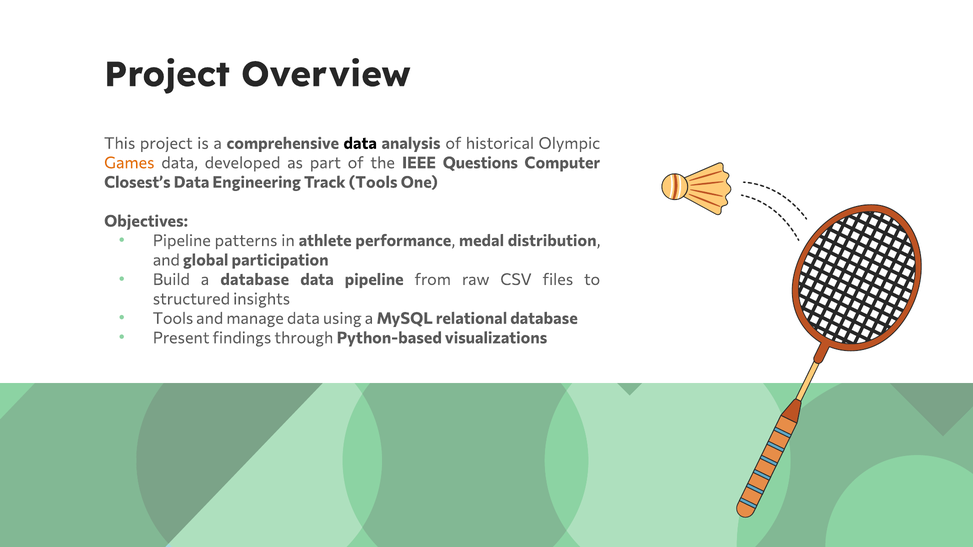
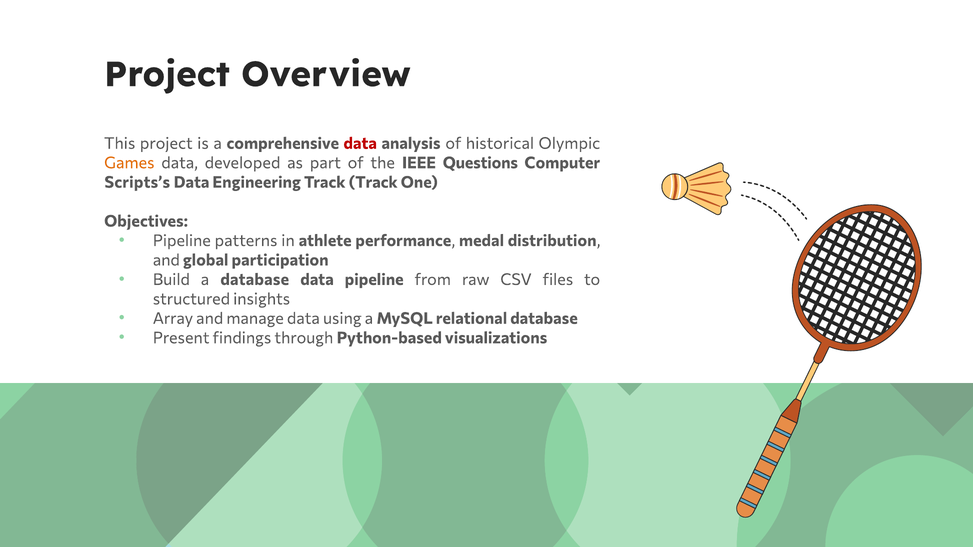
data colour: black -> red (360, 144)
Closest’s: Closest’s -> Scripts’s (137, 182)
Track Tools: Tools -> Track (373, 182)
Tools: Tools -> Array (173, 319)
